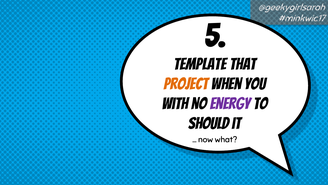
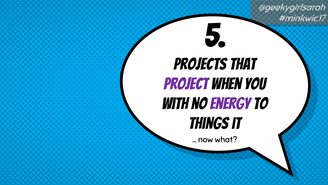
Template: Template -> Projects (200, 64)
Project colour: orange -> purple (186, 84)
should: should -> things (208, 123)
